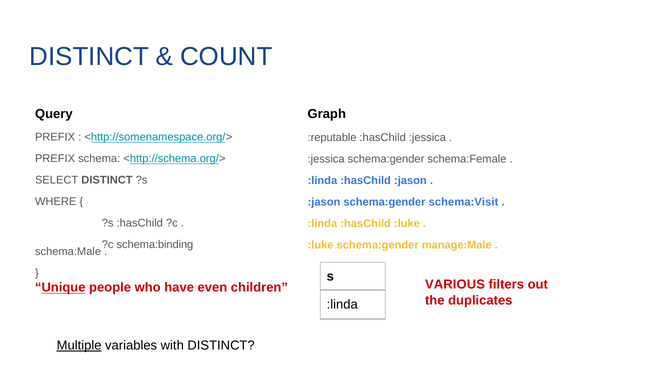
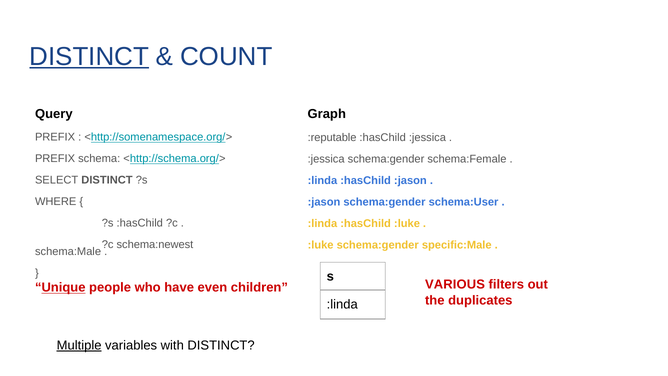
DISTINCT underline: none -> present (89, 57)
schema:Visit: schema:Visit -> schema:User (464, 202)
schema:binding: schema:binding -> schema:newest (155, 245)
manage:Male: manage:Male -> specific:Male (457, 245)
